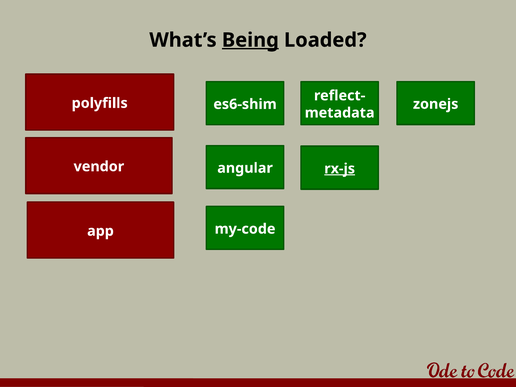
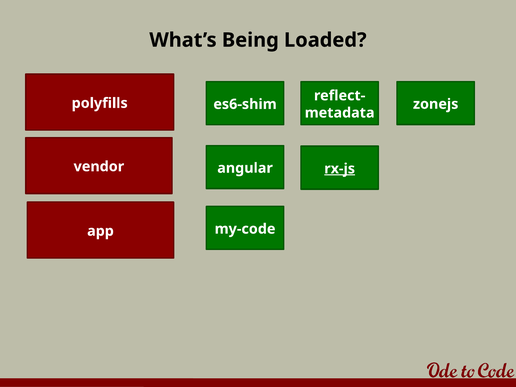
Being underline: present -> none (250, 40)
